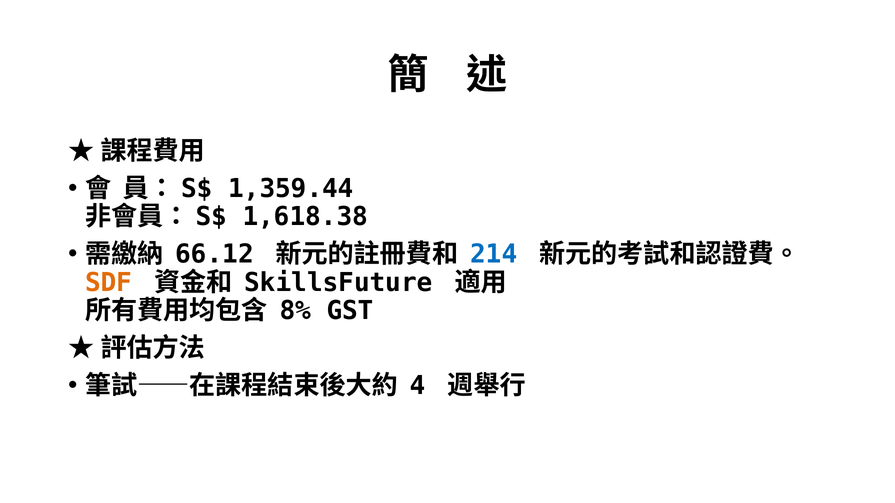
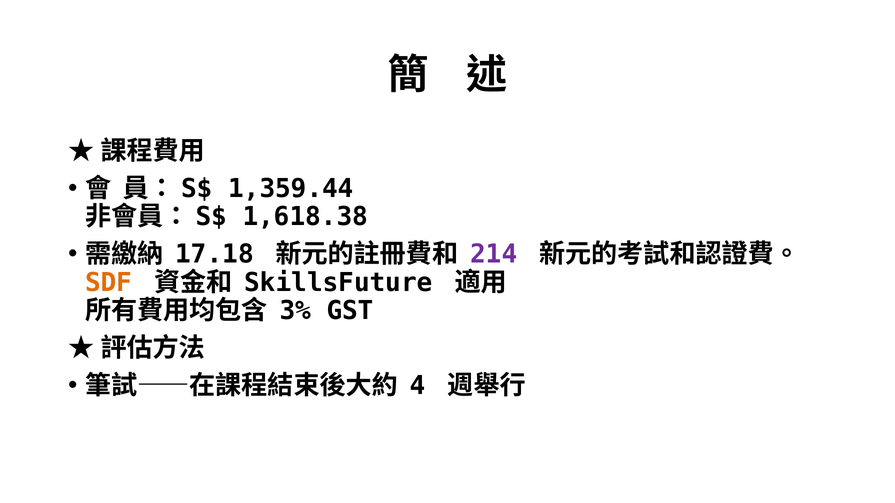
66.12: 66.12 -> 17.18 (215, 255)
214 colour: blue -> purple (494, 255)
8%: 8% -> 3% (295, 311)
